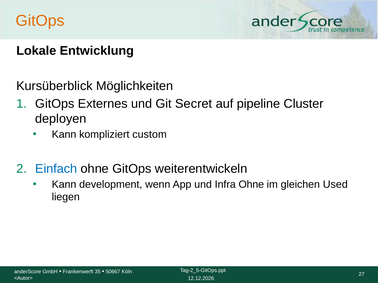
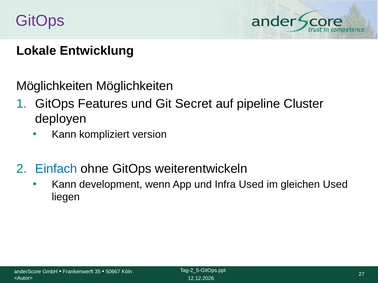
GitOps colour: orange -> purple (40, 21)
Kursüberblick: Kursüberblick -> Möglichkeiten (55, 86)
Externes: Externes -> Features (103, 104)
custom: custom -> version (150, 135)
Infra Ohne: Ohne -> Used (251, 185)
